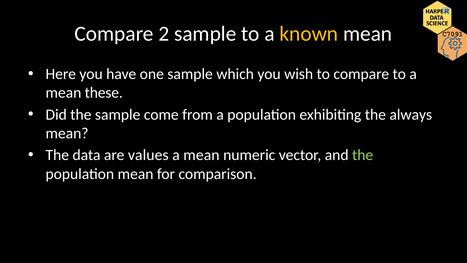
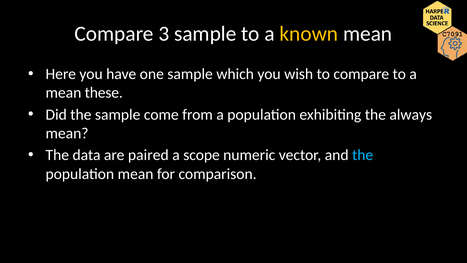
2: 2 -> 3 (164, 34)
values: values -> paired (148, 155)
mean: mean -> scope (202, 155)
the colour: light green -> light blue (363, 155)
